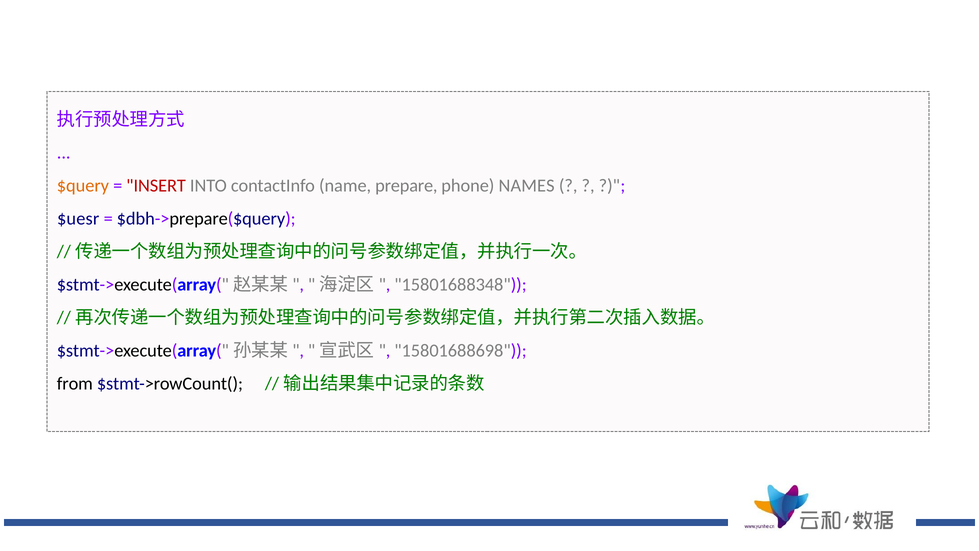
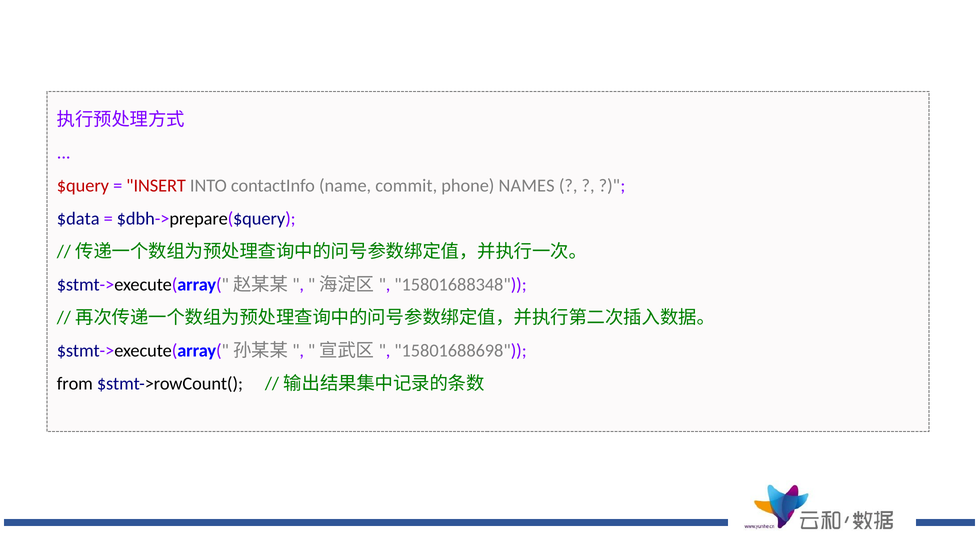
$query colour: orange -> red (83, 186)
prepare: prepare -> commit (406, 186)
$uesr: $uesr -> $data (78, 219)
